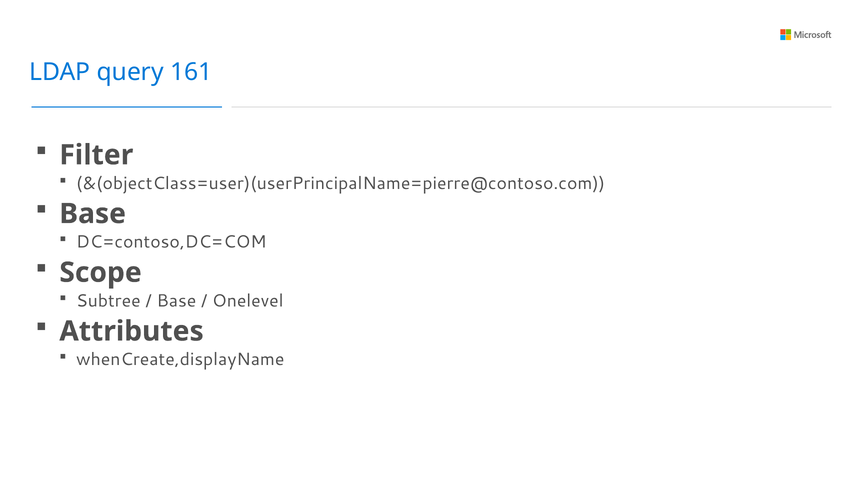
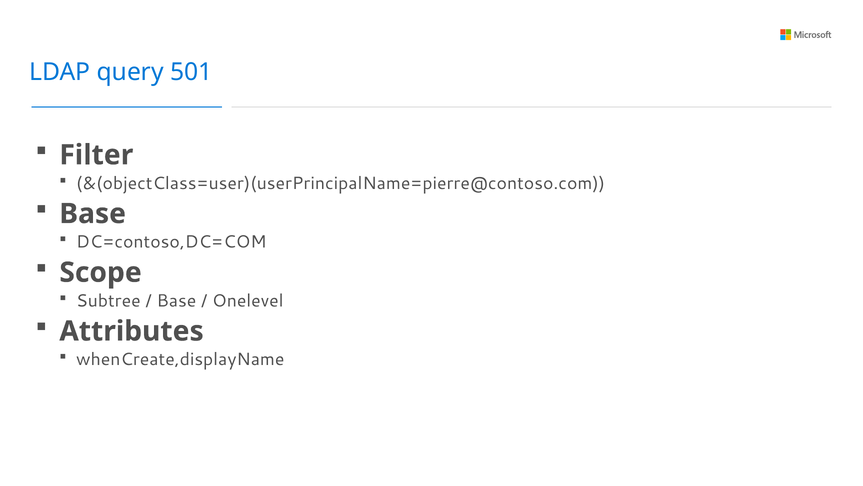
161: 161 -> 501 (191, 72)
